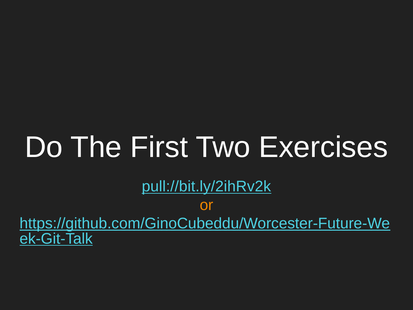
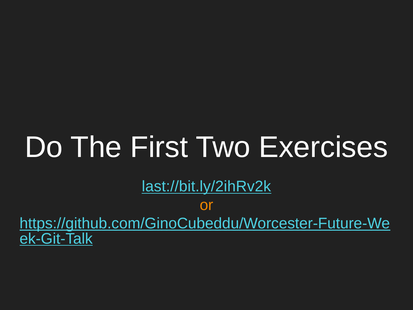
pull://bit.ly/2ihRv2k: pull://bit.ly/2ihRv2k -> last://bit.ly/2ihRv2k (206, 186)
